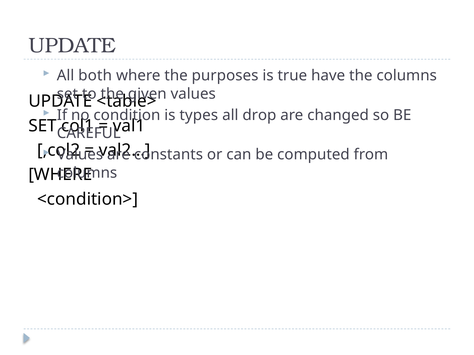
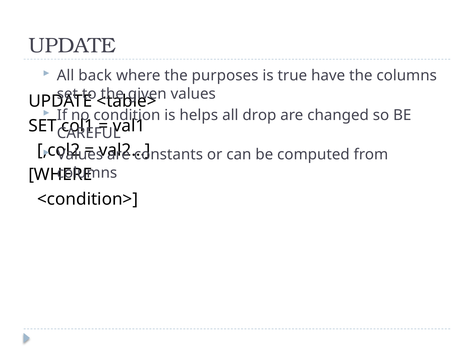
both: both -> back (95, 76)
types: types -> helps (199, 115)
